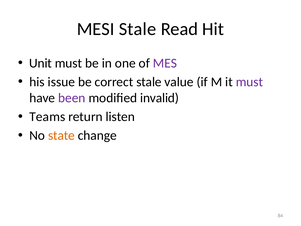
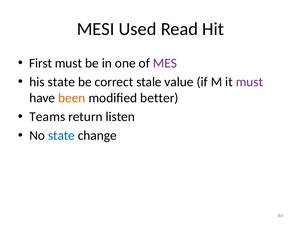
MESI Stale: Stale -> Used (138, 29)
Unit: Unit -> First (41, 63)
his issue: issue -> state (61, 82)
been colour: purple -> orange (72, 98)
invalid: invalid -> better (159, 98)
state colour: orange -> blue (61, 135)
